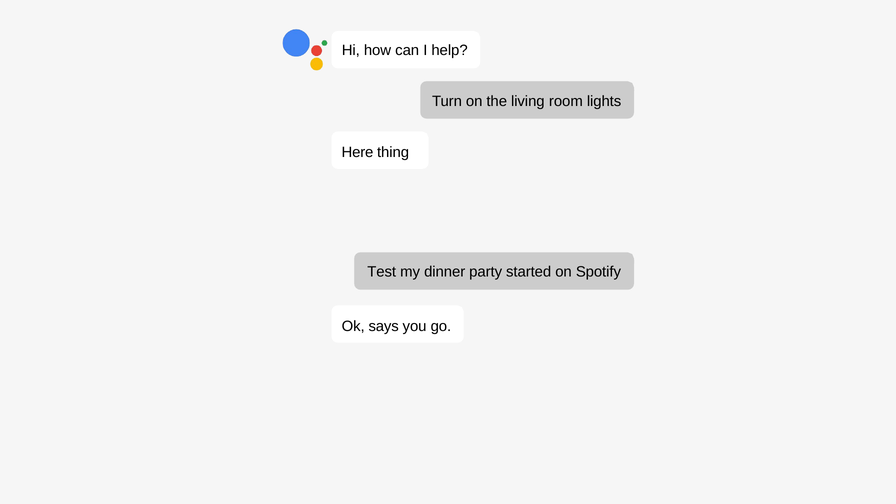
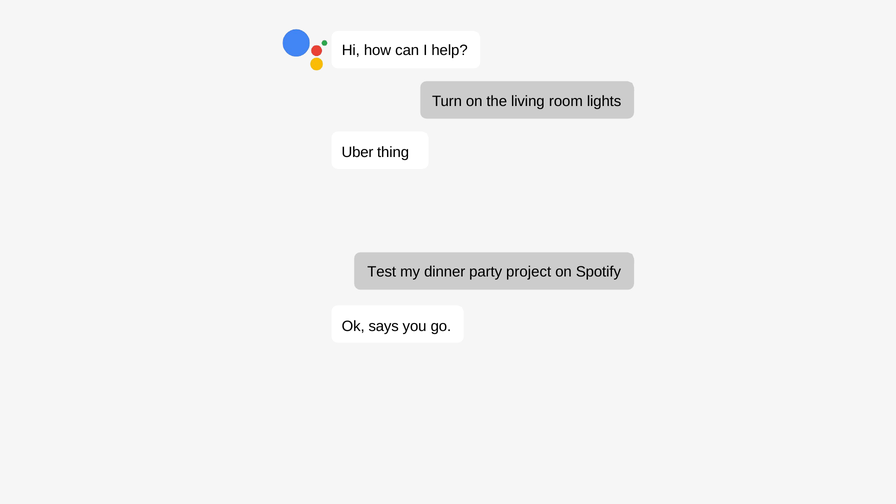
Here: Here -> Uber (357, 152)
started: started -> project (529, 272)
